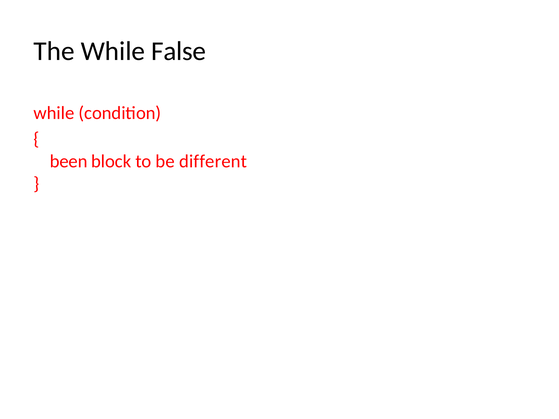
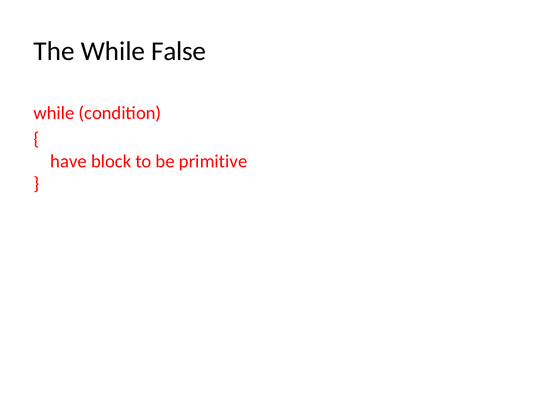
been: been -> have (69, 162)
different: different -> primitive (213, 162)
